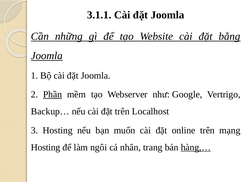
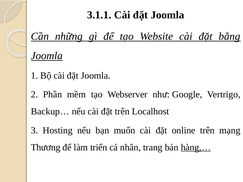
Phần underline: present -> none (53, 95)
Hosting: Hosting -> Thương (46, 148)
ngôi: ngôi -> triển (99, 148)
